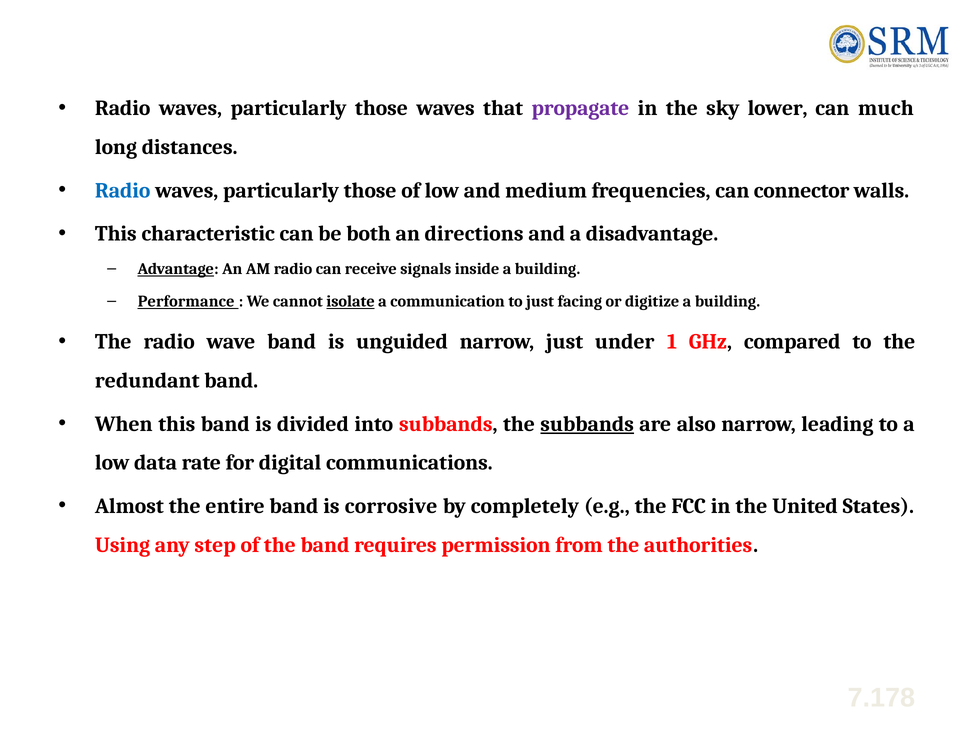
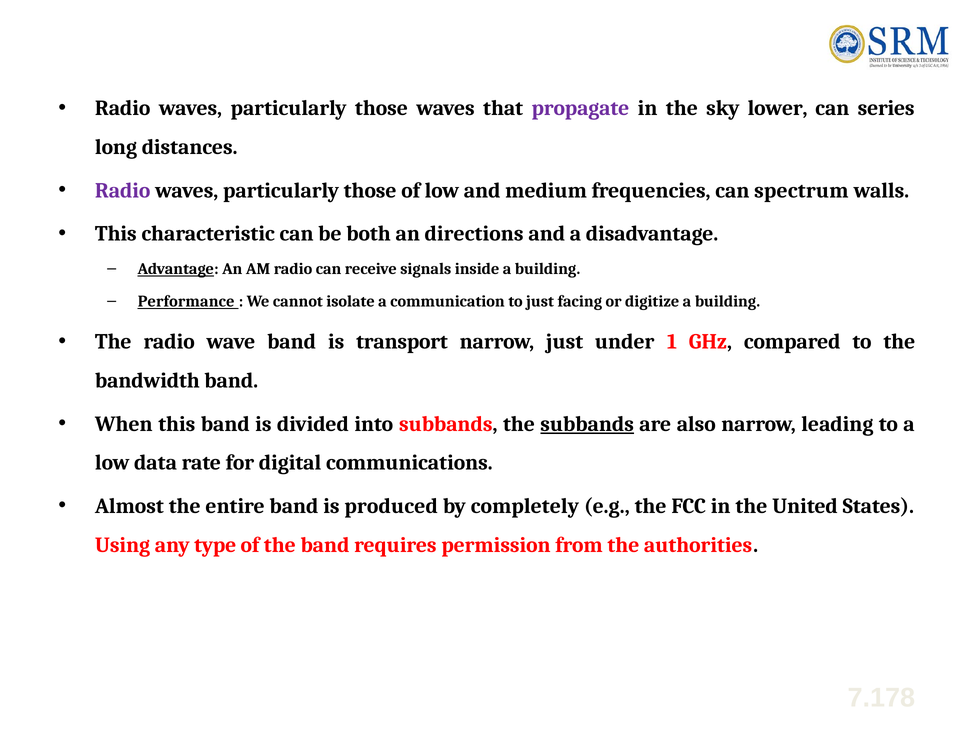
much: much -> series (886, 108)
Radio colour: blue -> purple (123, 191)
connector: connector -> spectrum (801, 191)
isolate underline: present -> none (351, 302)
unguided: unguided -> transport (402, 342)
redundant: redundant -> bandwidth (147, 381)
corrosive: corrosive -> produced (391, 506)
step: step -> type (215, 545)
